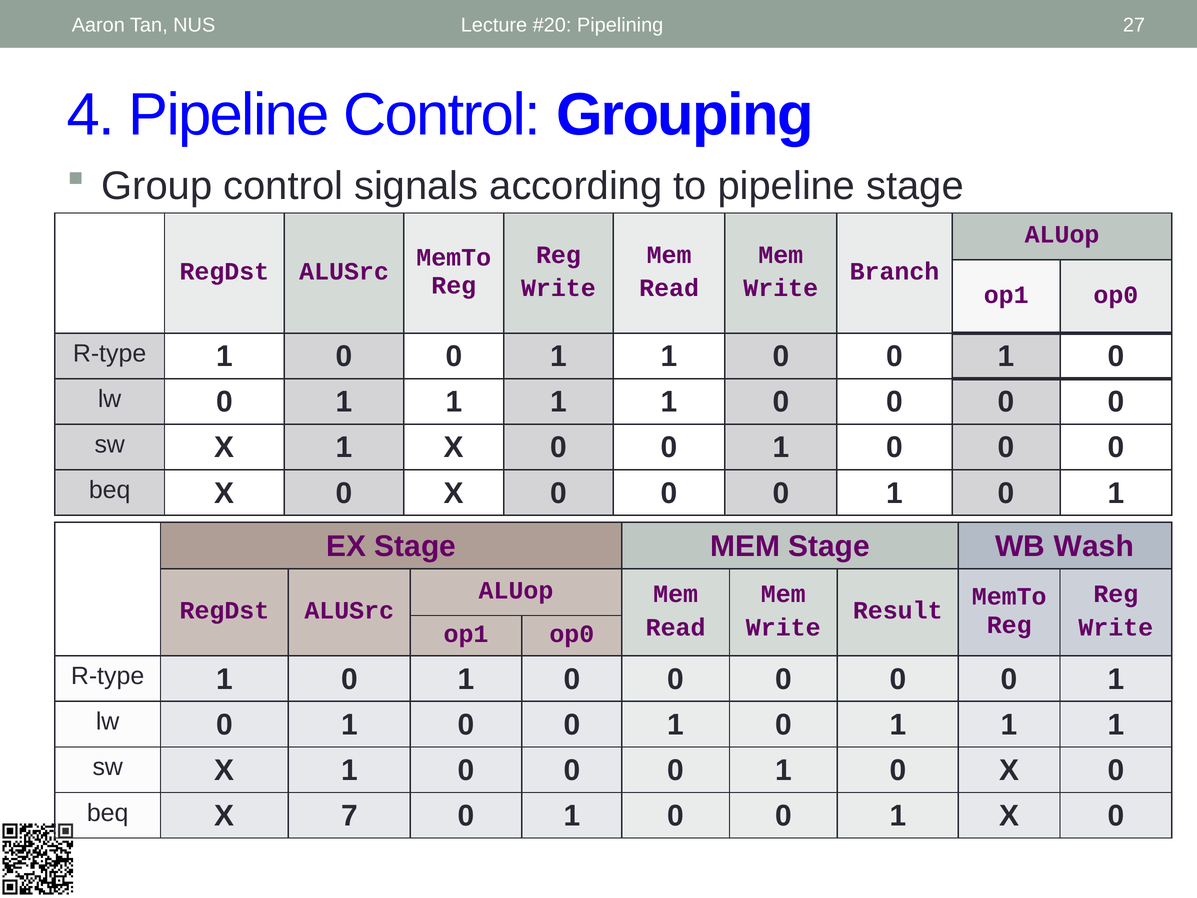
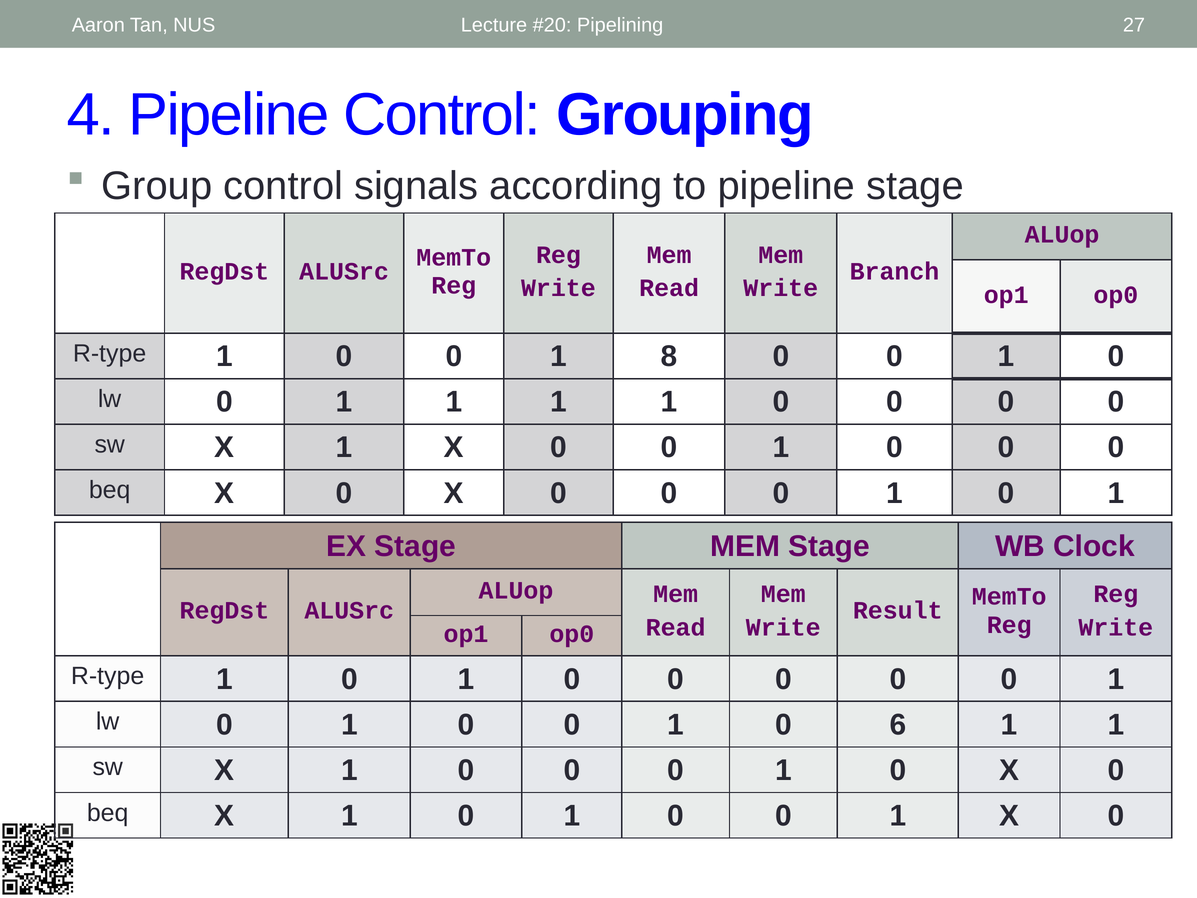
0 0 1 1: 1 -> 8 (669, 356)
Wash: Wash -> Clock (1094, 546)
1: 1 -> 6 (898, 724)
beq X 7: 7 -> 1 (349, 816)
